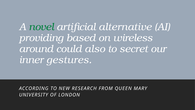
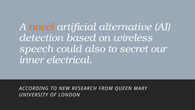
novel colour: green -> orange (41, 27)
providing: providing -> detection (41, 38)
around: around -> speech (36, 49)
gestures: gestures -> electrical (69, 60)
